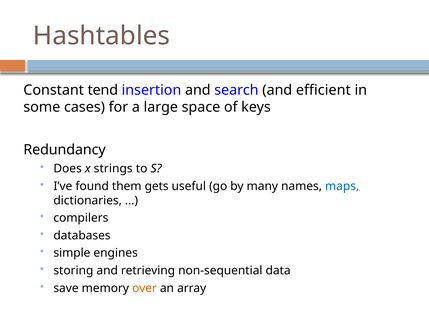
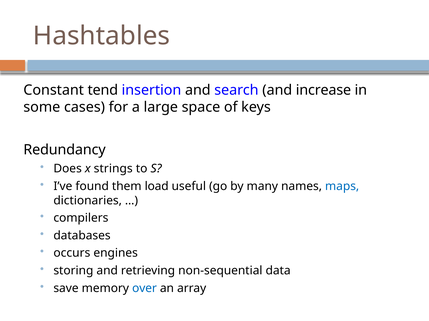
efficient: efficient -> increase (323, 90)
gets: gets -> load (157, 187)
simple: simple -> occurs (72, 254)
over colour: orange -> blue (144, 289)
